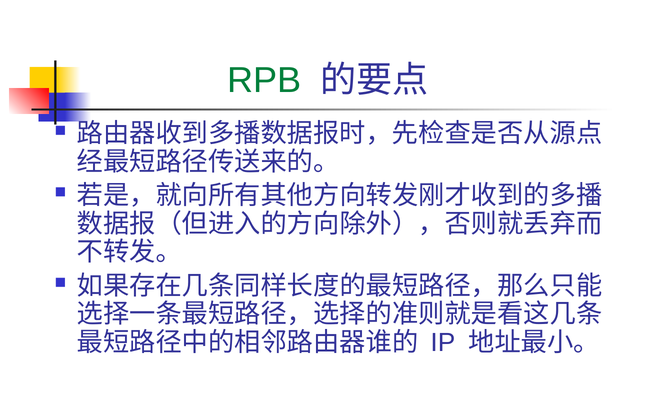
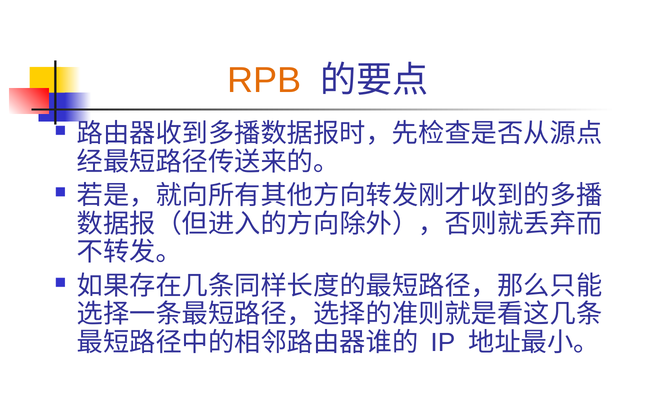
RPB colour: green -> orange (264, 80)
